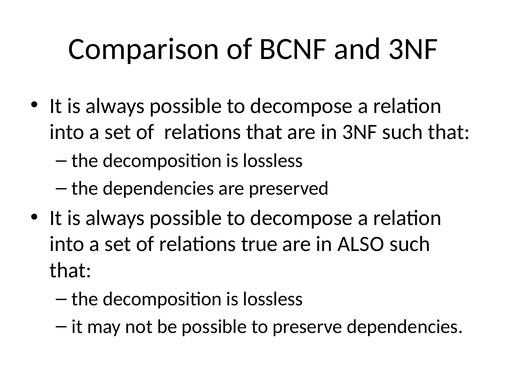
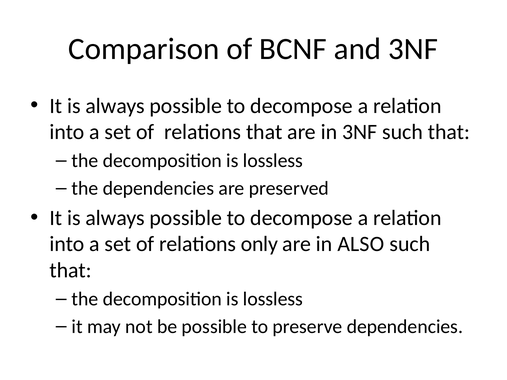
true: true -> only (259, 244)
